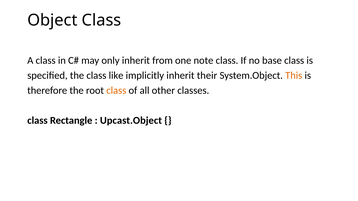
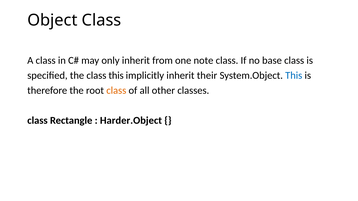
class like: like -> this (116, 76)
This colour: orange -> blue (294, 76)
Upcast.Object: Upcast.Object -> Harder.Object (131, 121)
